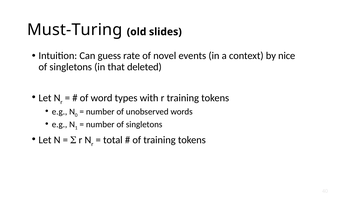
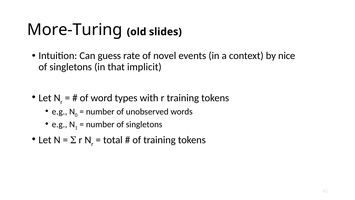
Must-Turing: Must-Turing -> More-Turing (75, 30)
deleted: deleted -> implicit (144, 67)
